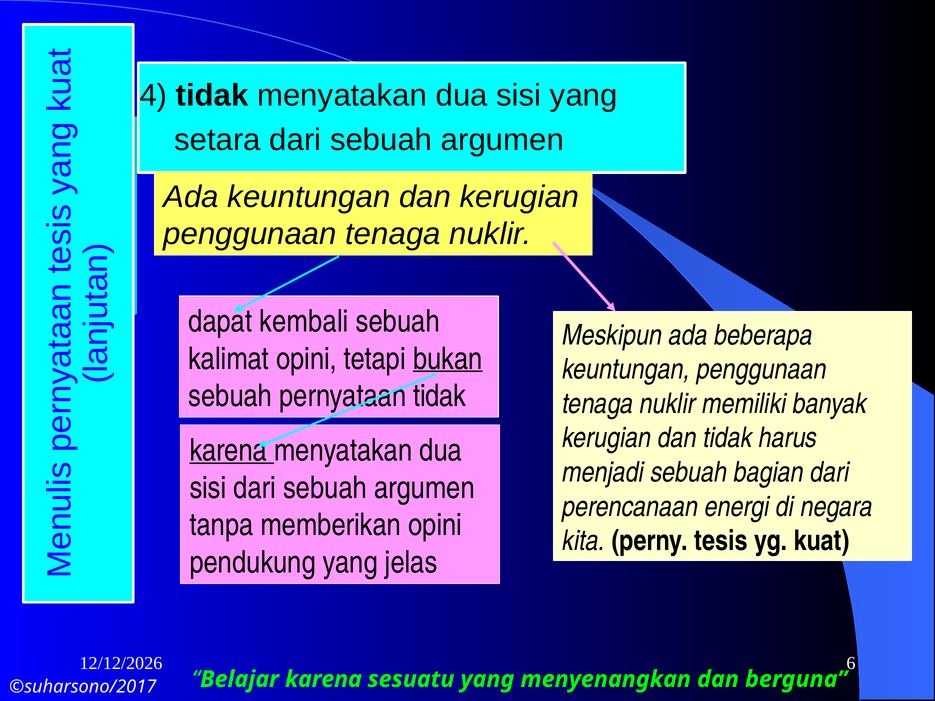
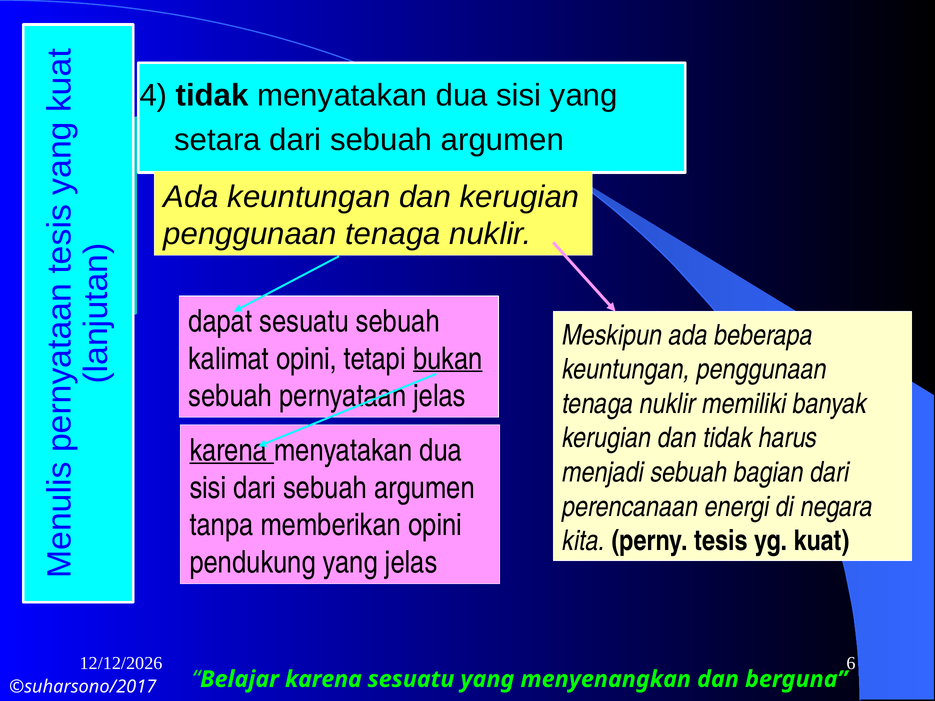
dapat kembali: kembali -> sesuatu (304, 322)
pernyataan tidak: tidak -> jelas (439, 396)
